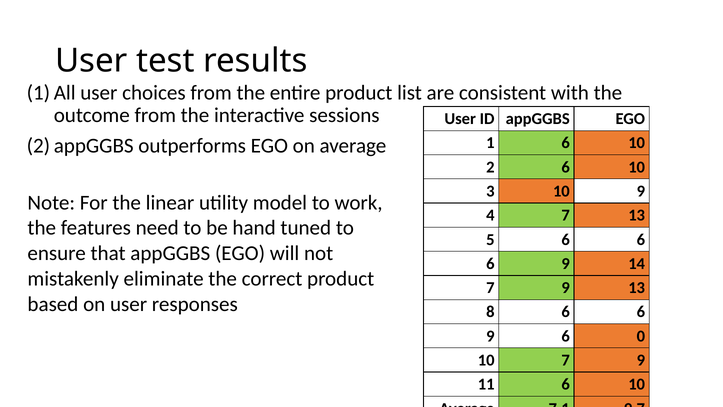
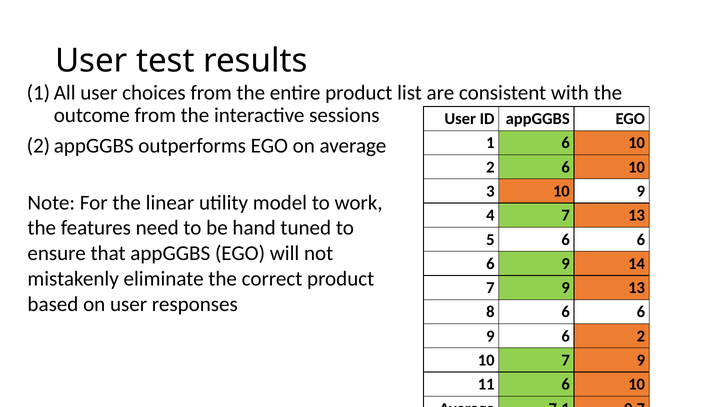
6 0: 0 -> 2 (641, 336)
